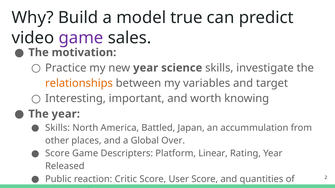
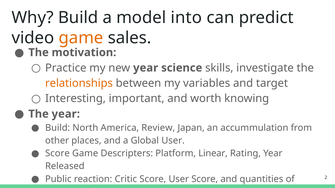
true: true -> into (186, 18)
game colour: purple -> orange (81, 38)
Skills: Skills -> Build (58, 128)
Battled: Battled -> Review (158, 128)
Global Over: Over -> User (173, 141)
